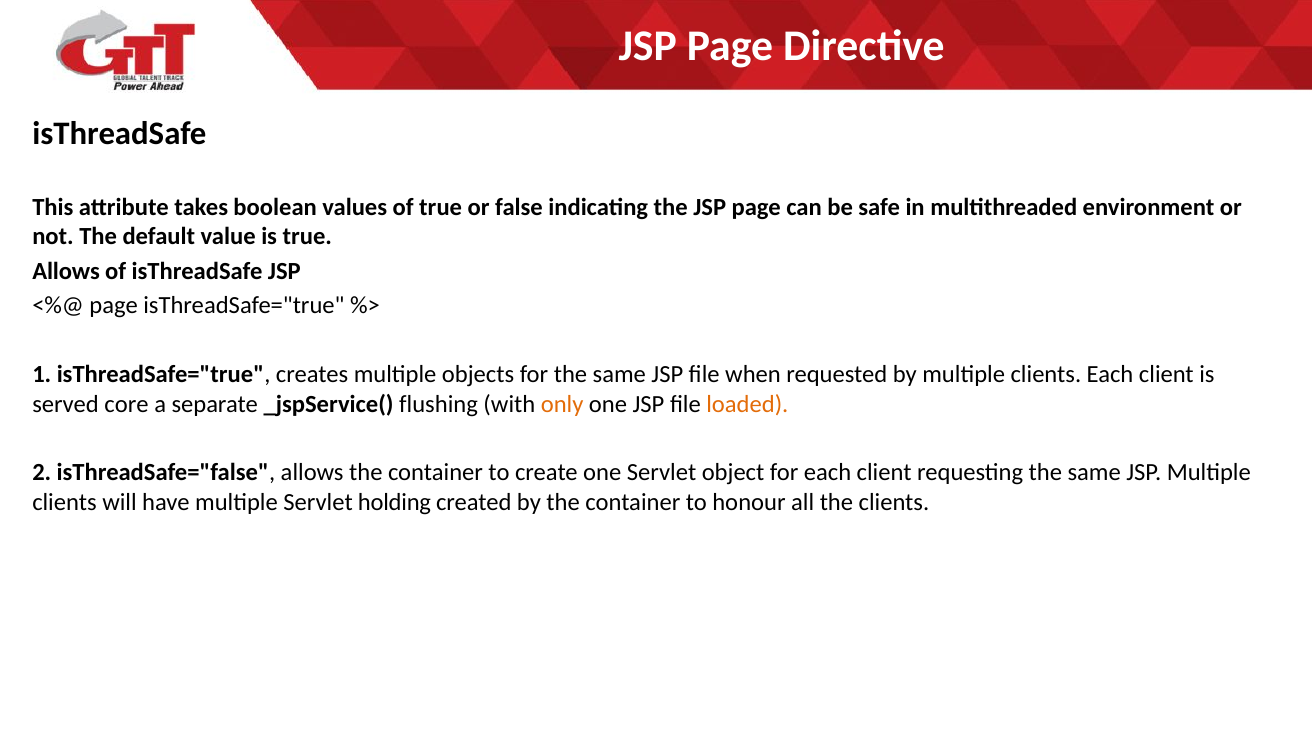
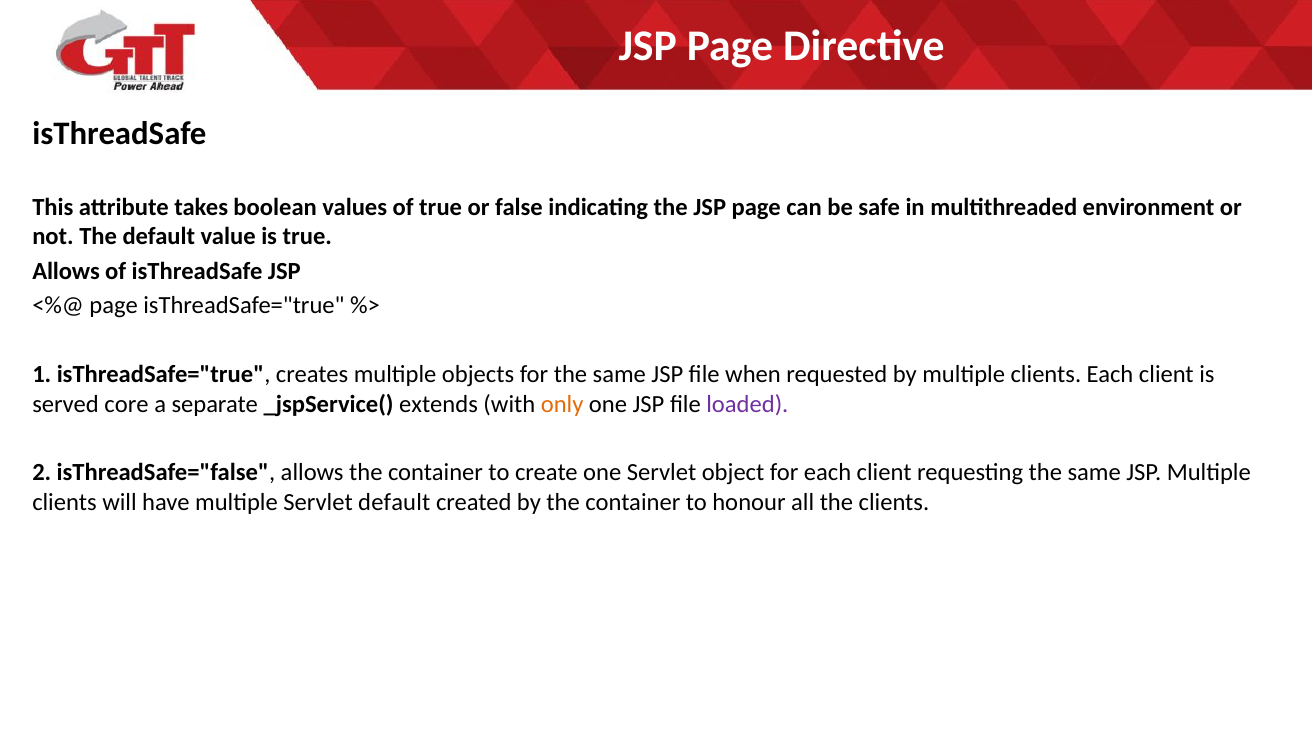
flushing: flushing -> extends (439, 404)
loaded colour: orange -> purple (747, 404)
Servlet holding: holding -> default (394, 502)
